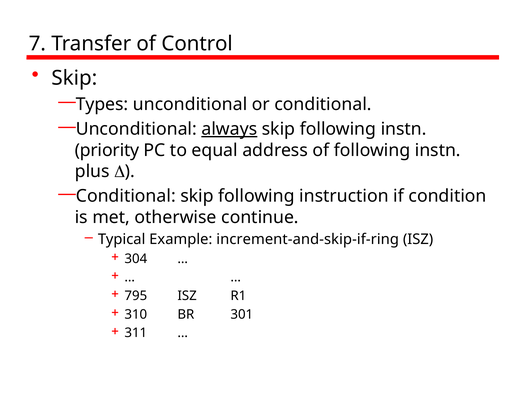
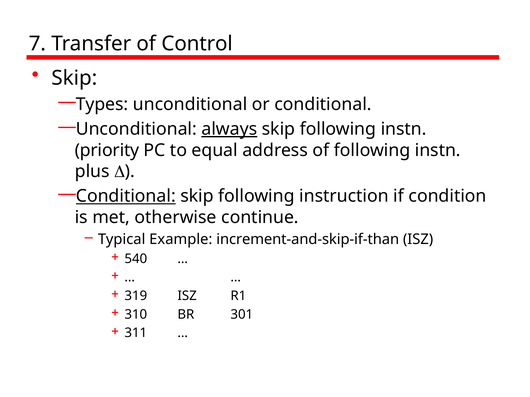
Conditional underline: none -> present (126, 196)
increment-and-skip-if-ring: increment-and-skip-if-ring -> increment-and-skip-if-than (308, 240)
304: 304 -> 540 (136, 259)
795: 795 -> 319 (136, 296)
